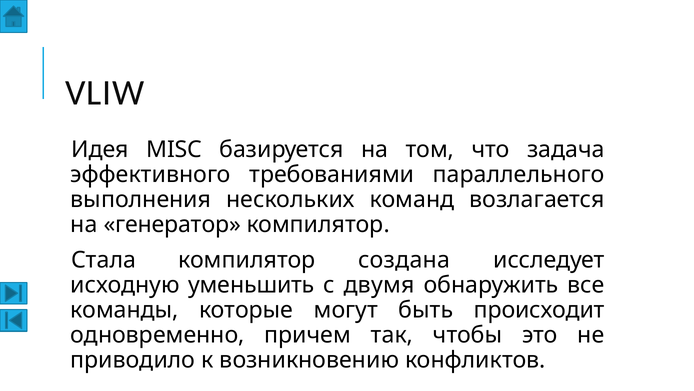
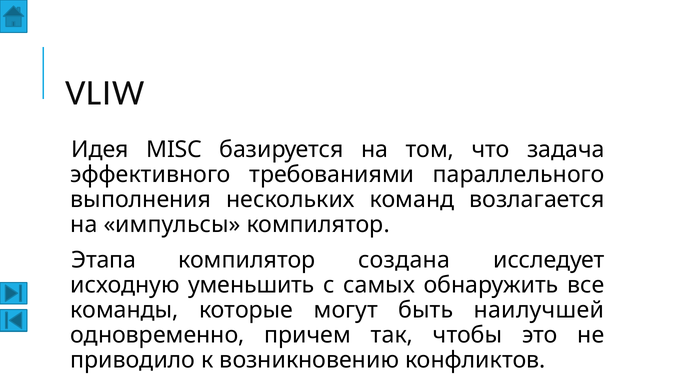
генератор: генератор -> импульсы (172, 224)
Стала: Стала -> Этапа (104, 259)
двумя: двумя -> самых (379, 284)
происходит: происходит -> наилучшей (539, 309)
